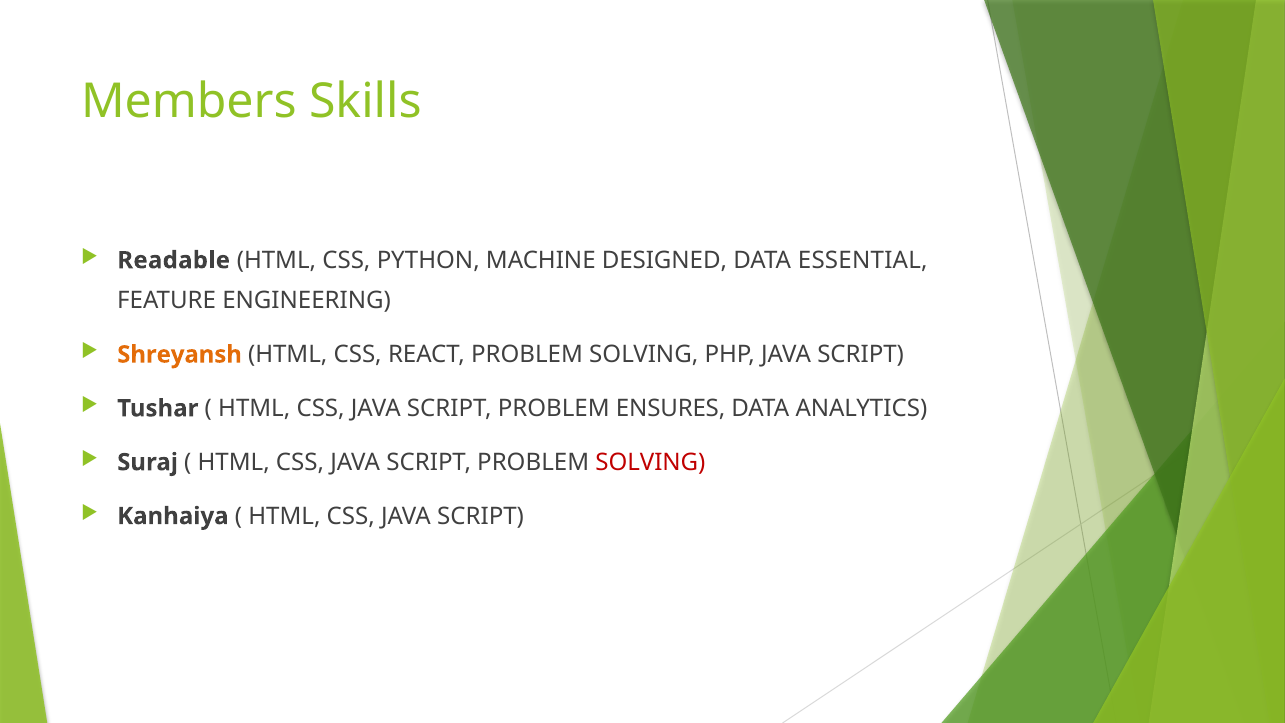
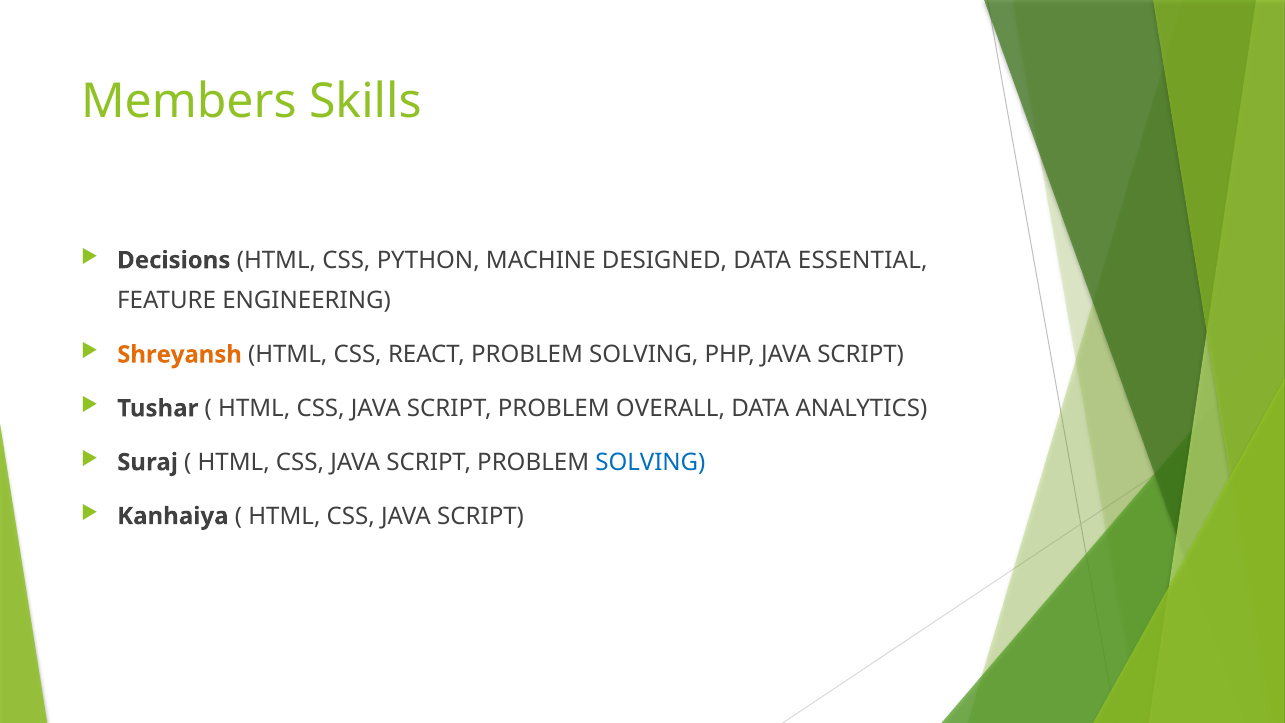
Readable: Readable -> Decisions (174, 260)
ENSURES: ENSURES -> OVERALL (670, 408)
SOLVING colour: red -> blue (650, 462)
